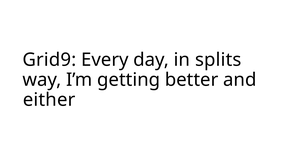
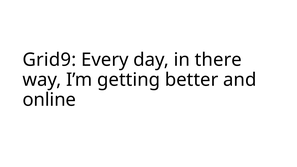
splits: splits -> there (218, 60)
either: either -> online (49, 100)
